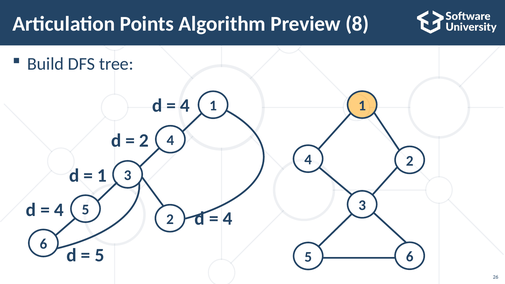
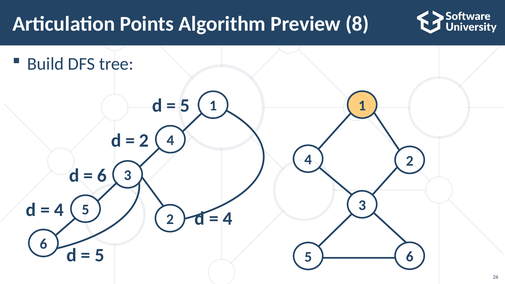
4: 4 -> 5 (185, 105)
1: 1 -> 6 (102, 176)
